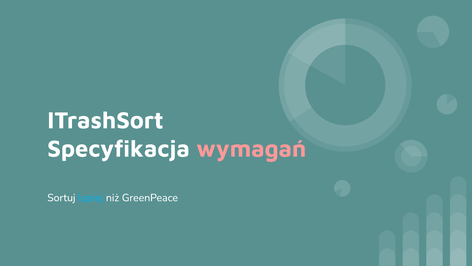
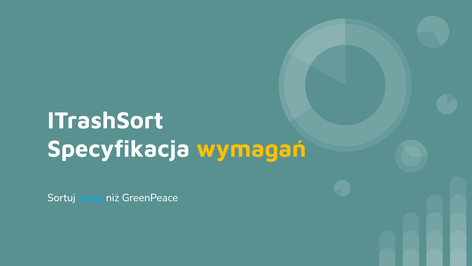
wymagań colour: pink -> yellow (251, 149)
